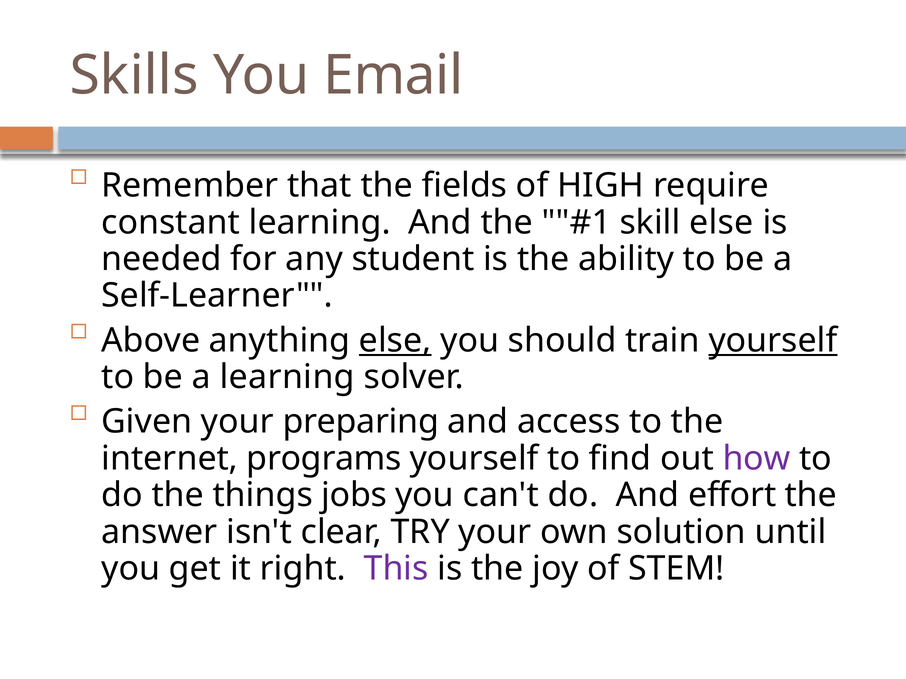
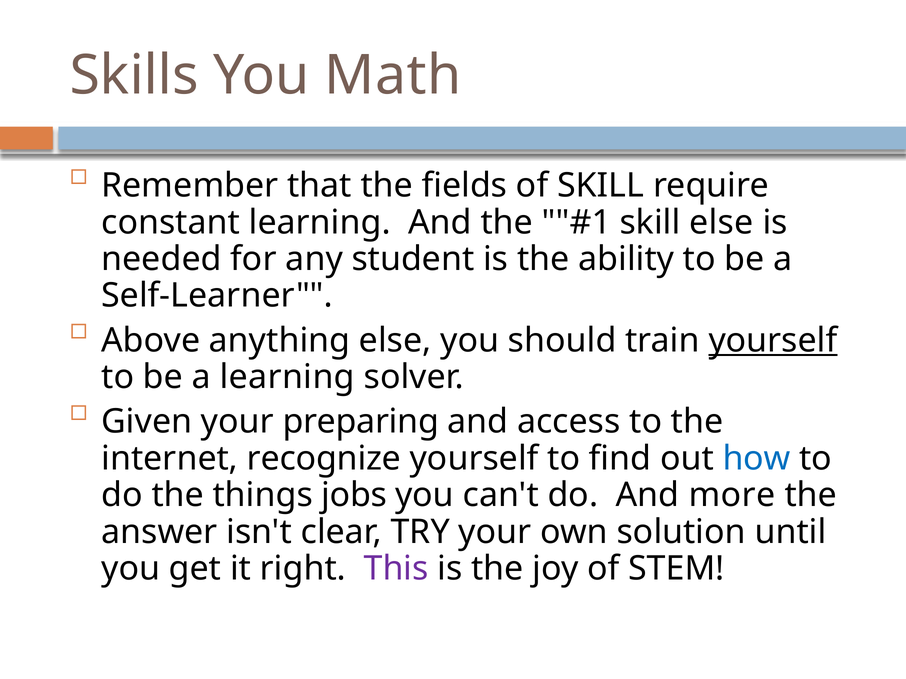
Email: Email -> Math (393, 76)
of HIGH: HIGH -> SKILL (601, 186)
else underline: present -> none (395, 341)
programs: programs -> recognize (324, 459)
how colour: purple -> blue (757, 459)
effort: effort -> more (732, 496)
